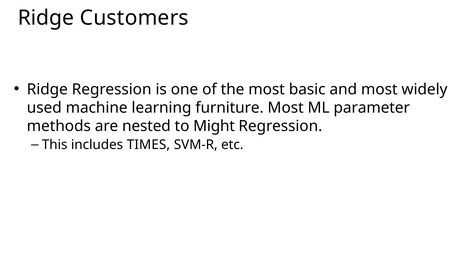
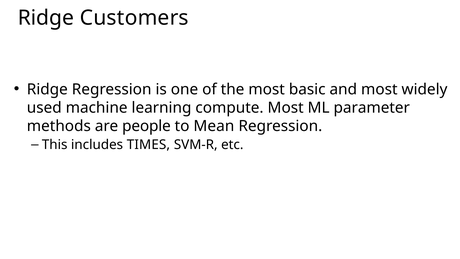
furniture: furniture -> compute (229, 108)
nested: nested -> people (146, 126)
Might: Might -> Mean (214, 126)
